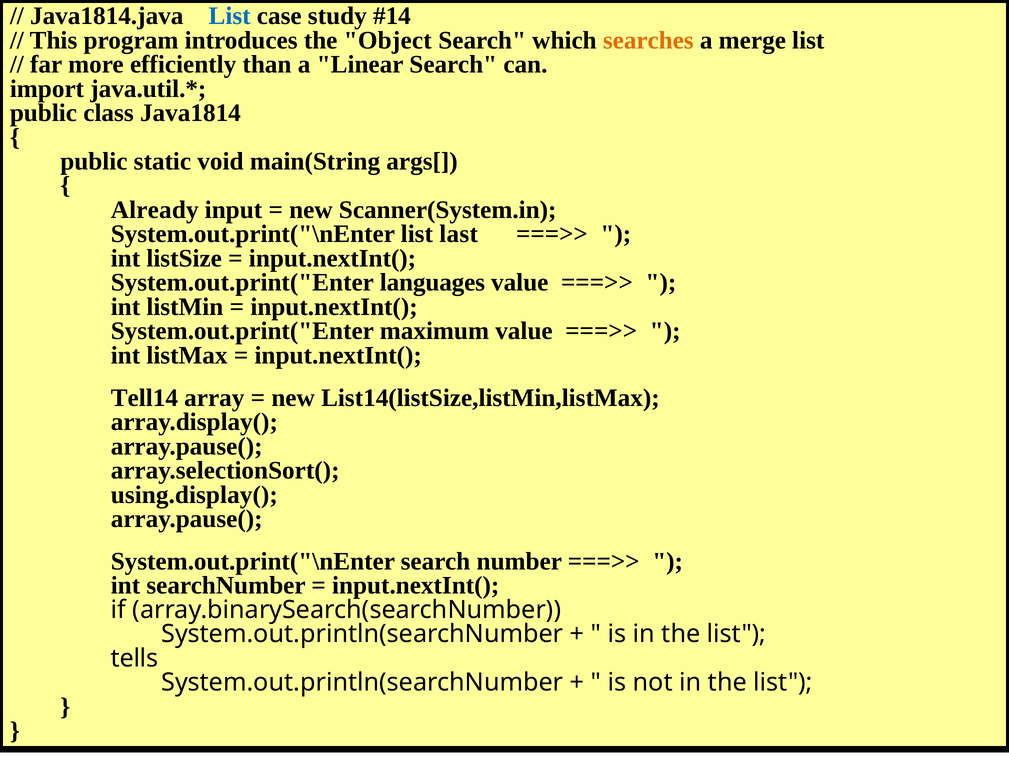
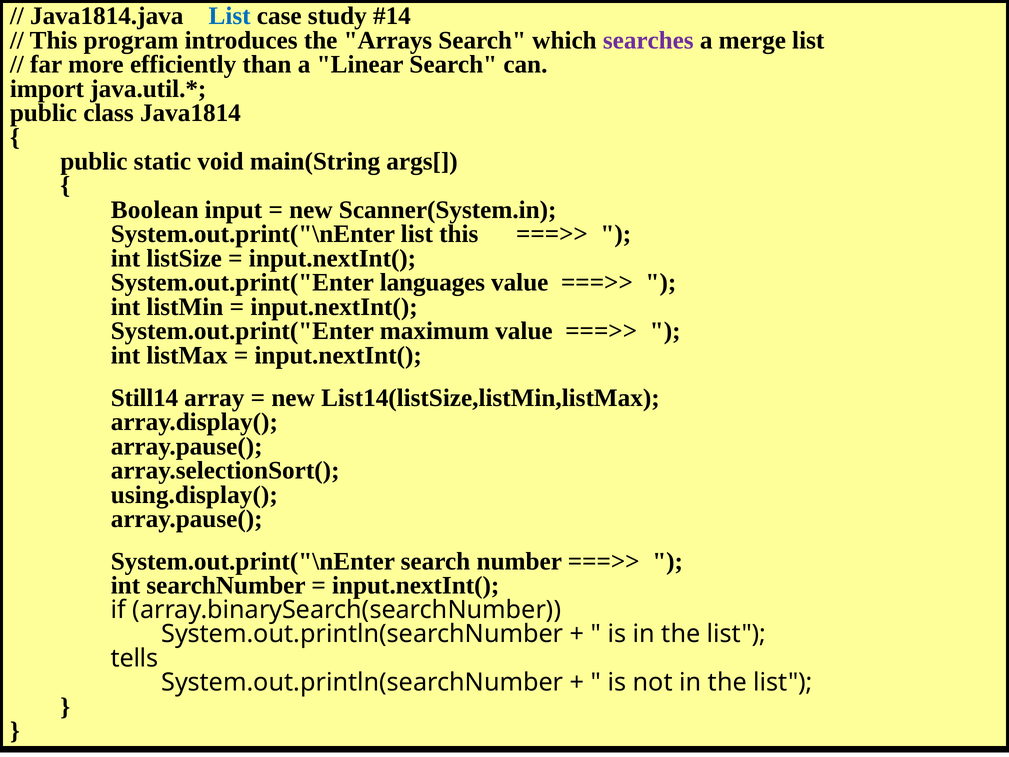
Object: Object -> Arrays (388, 40)
searches colour: orange -> purple (648, 40)
Already: Already -> Boolean (155, 210)
list last: last -> this (459, 234)
Tell14: Tell14 -> Still14 (145, 398)
